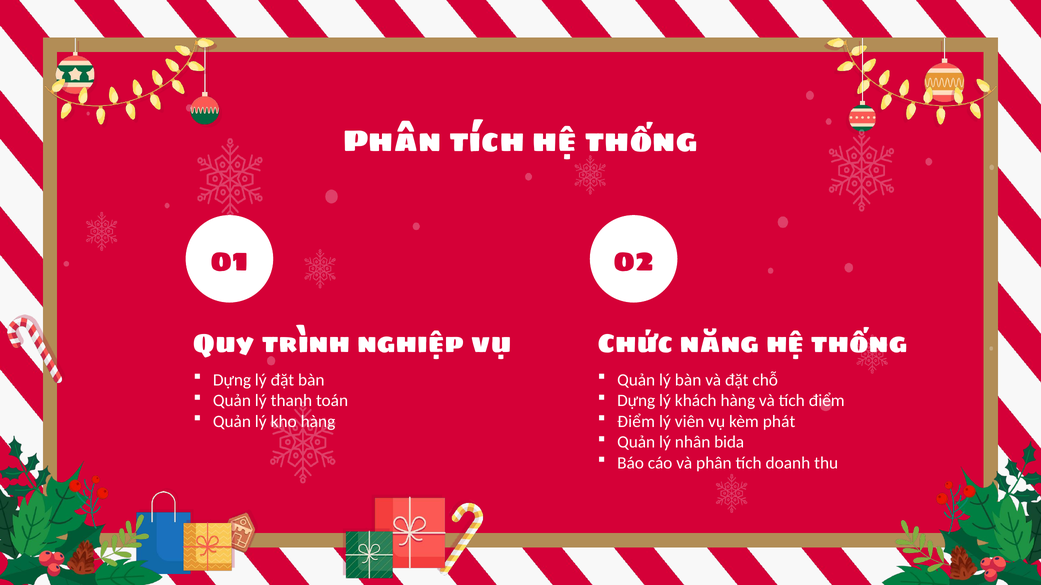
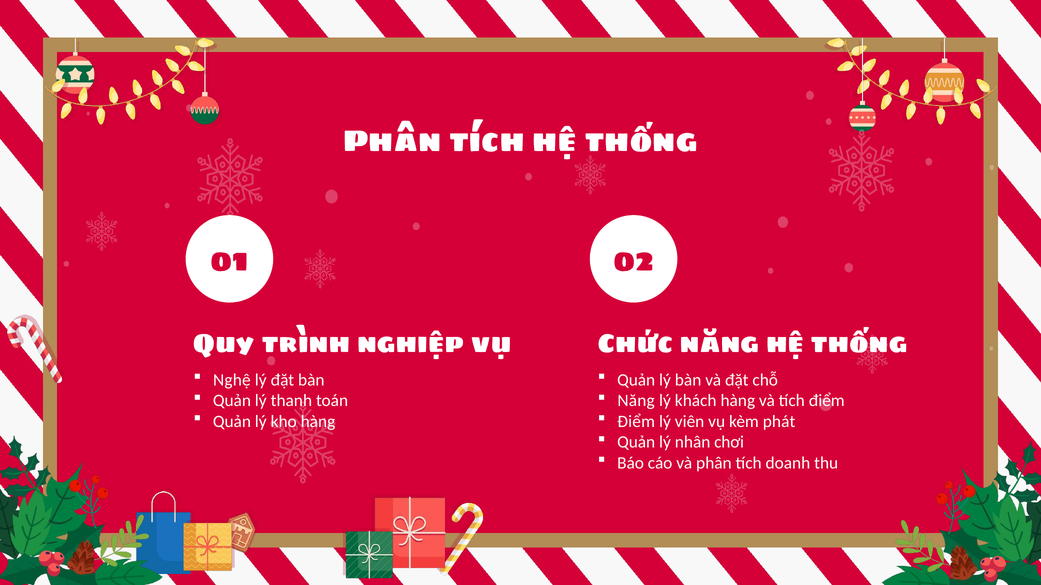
Dựng: Dựng -> Nghệ (232, 380)
Dựng: Dựng -> Năng (636, 401)
bida: bida -> chơi (729, 443)
